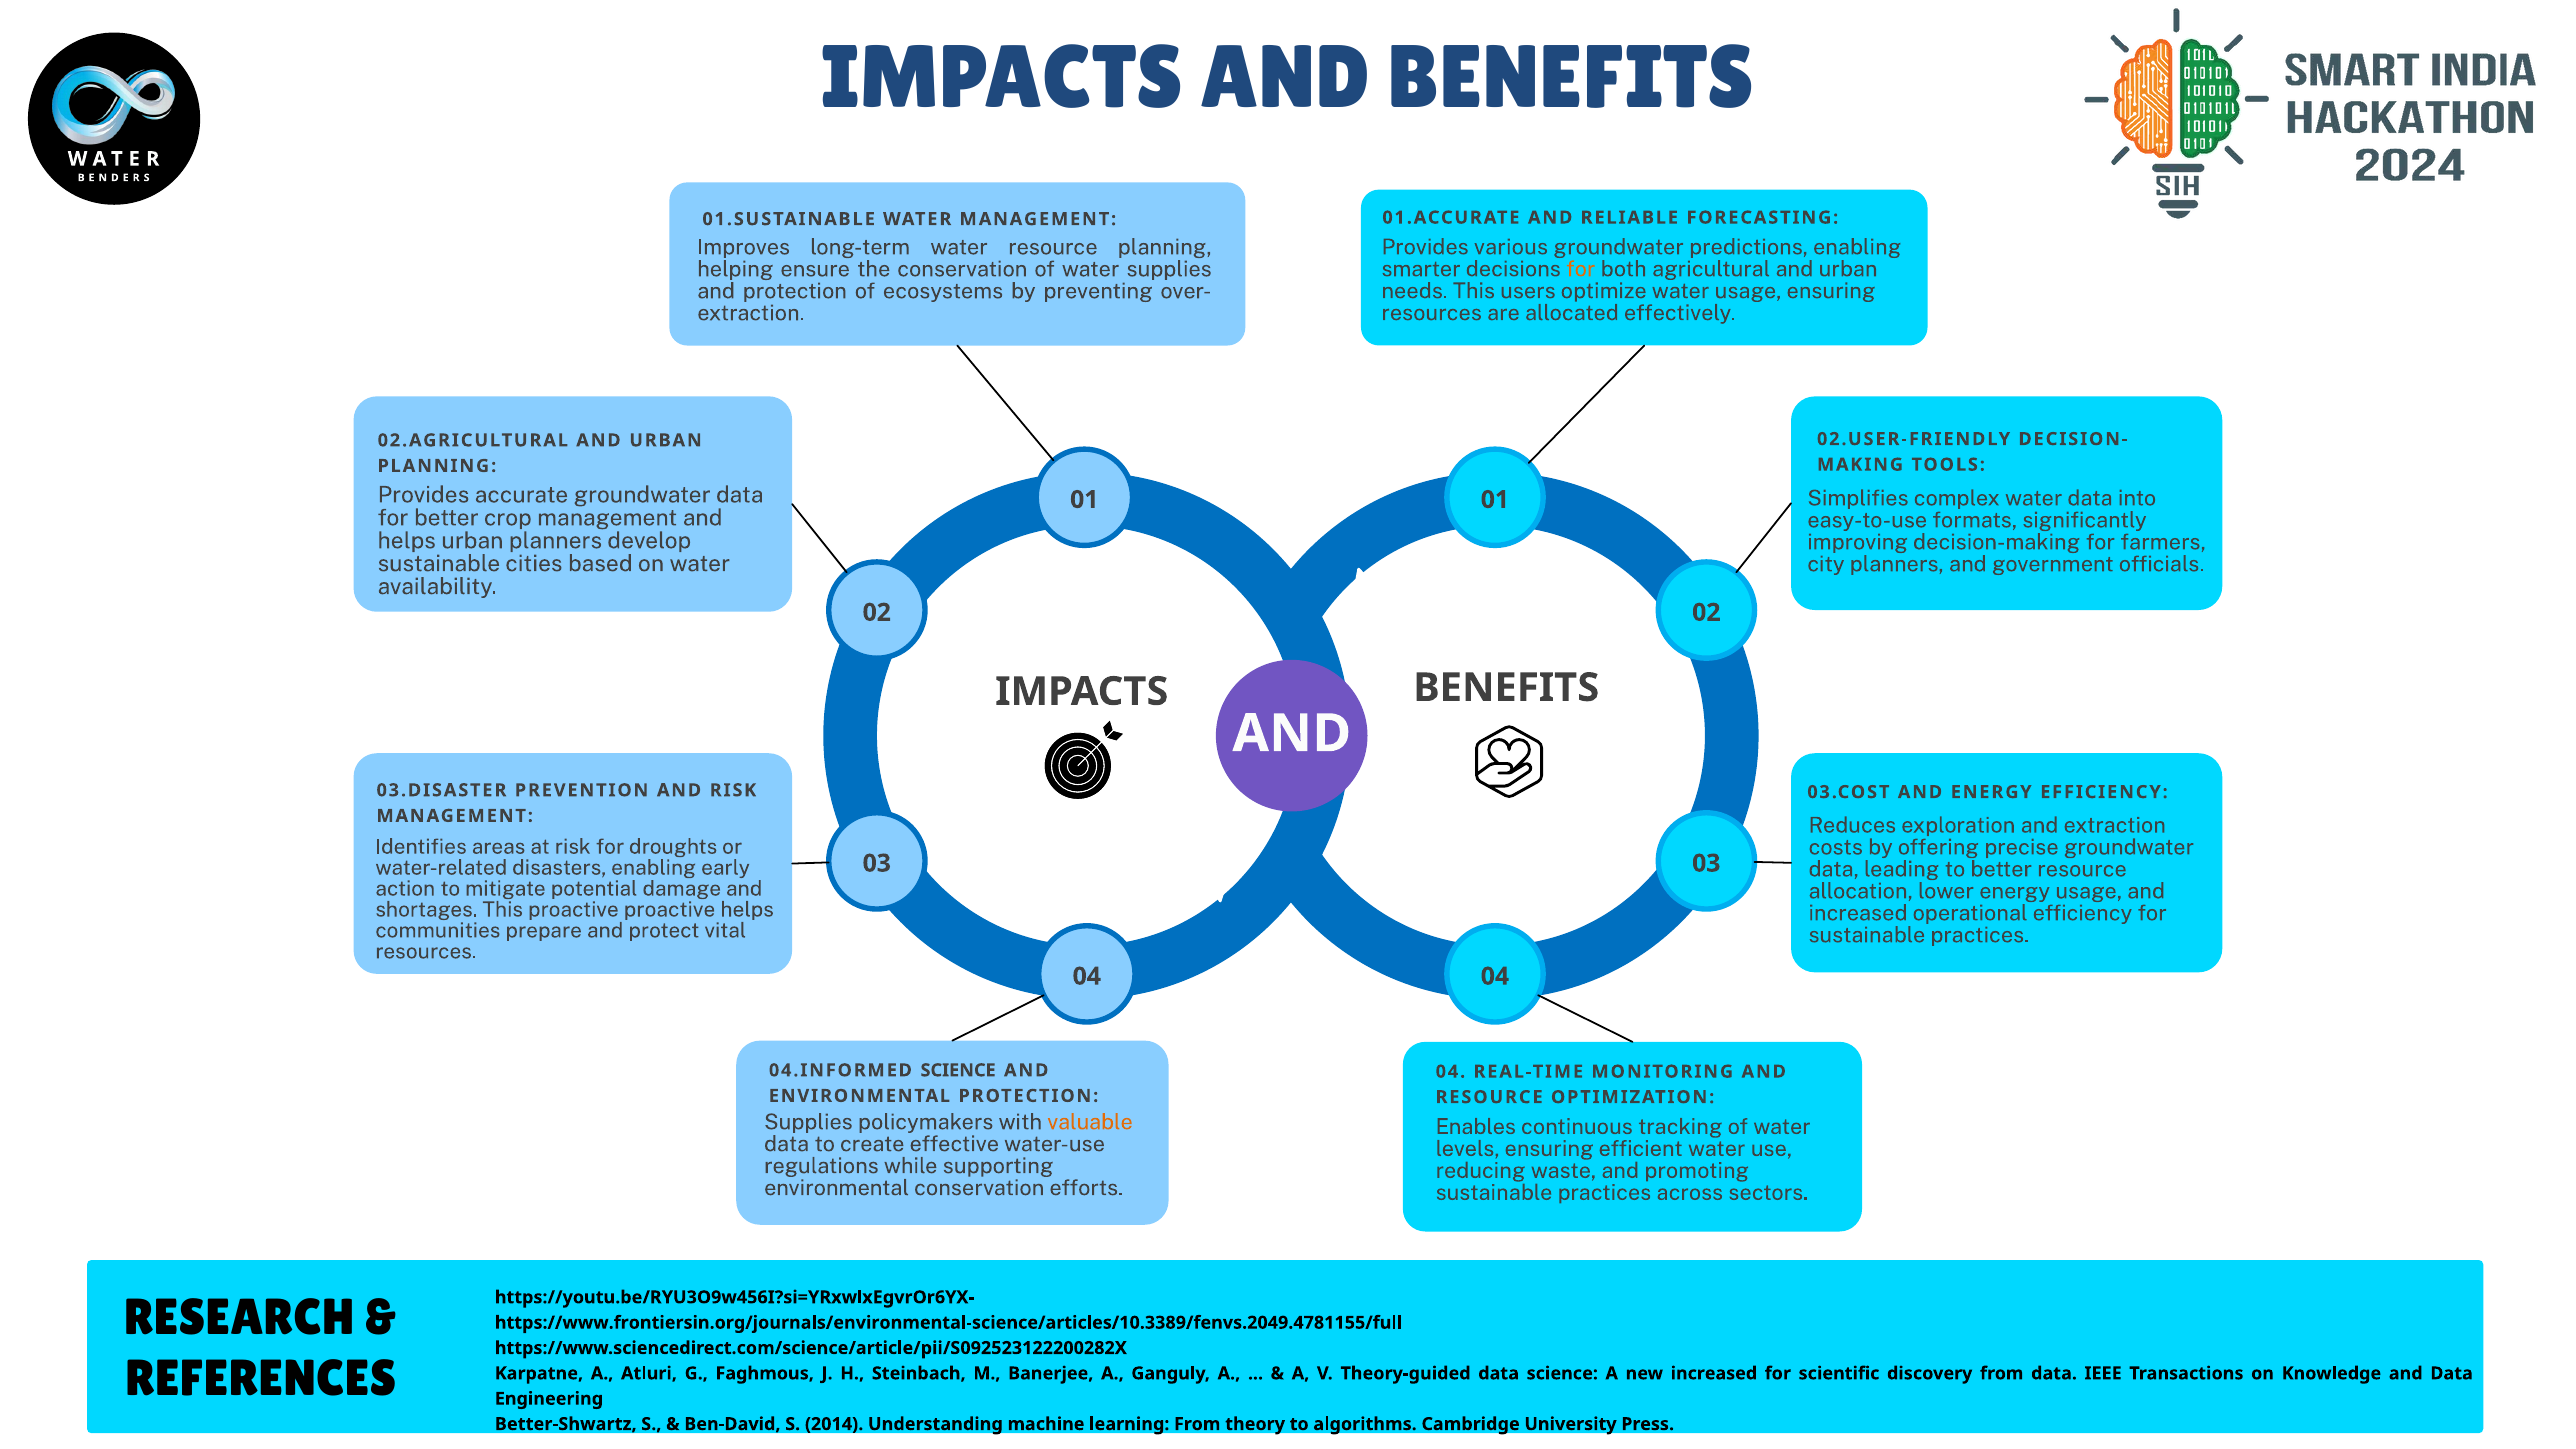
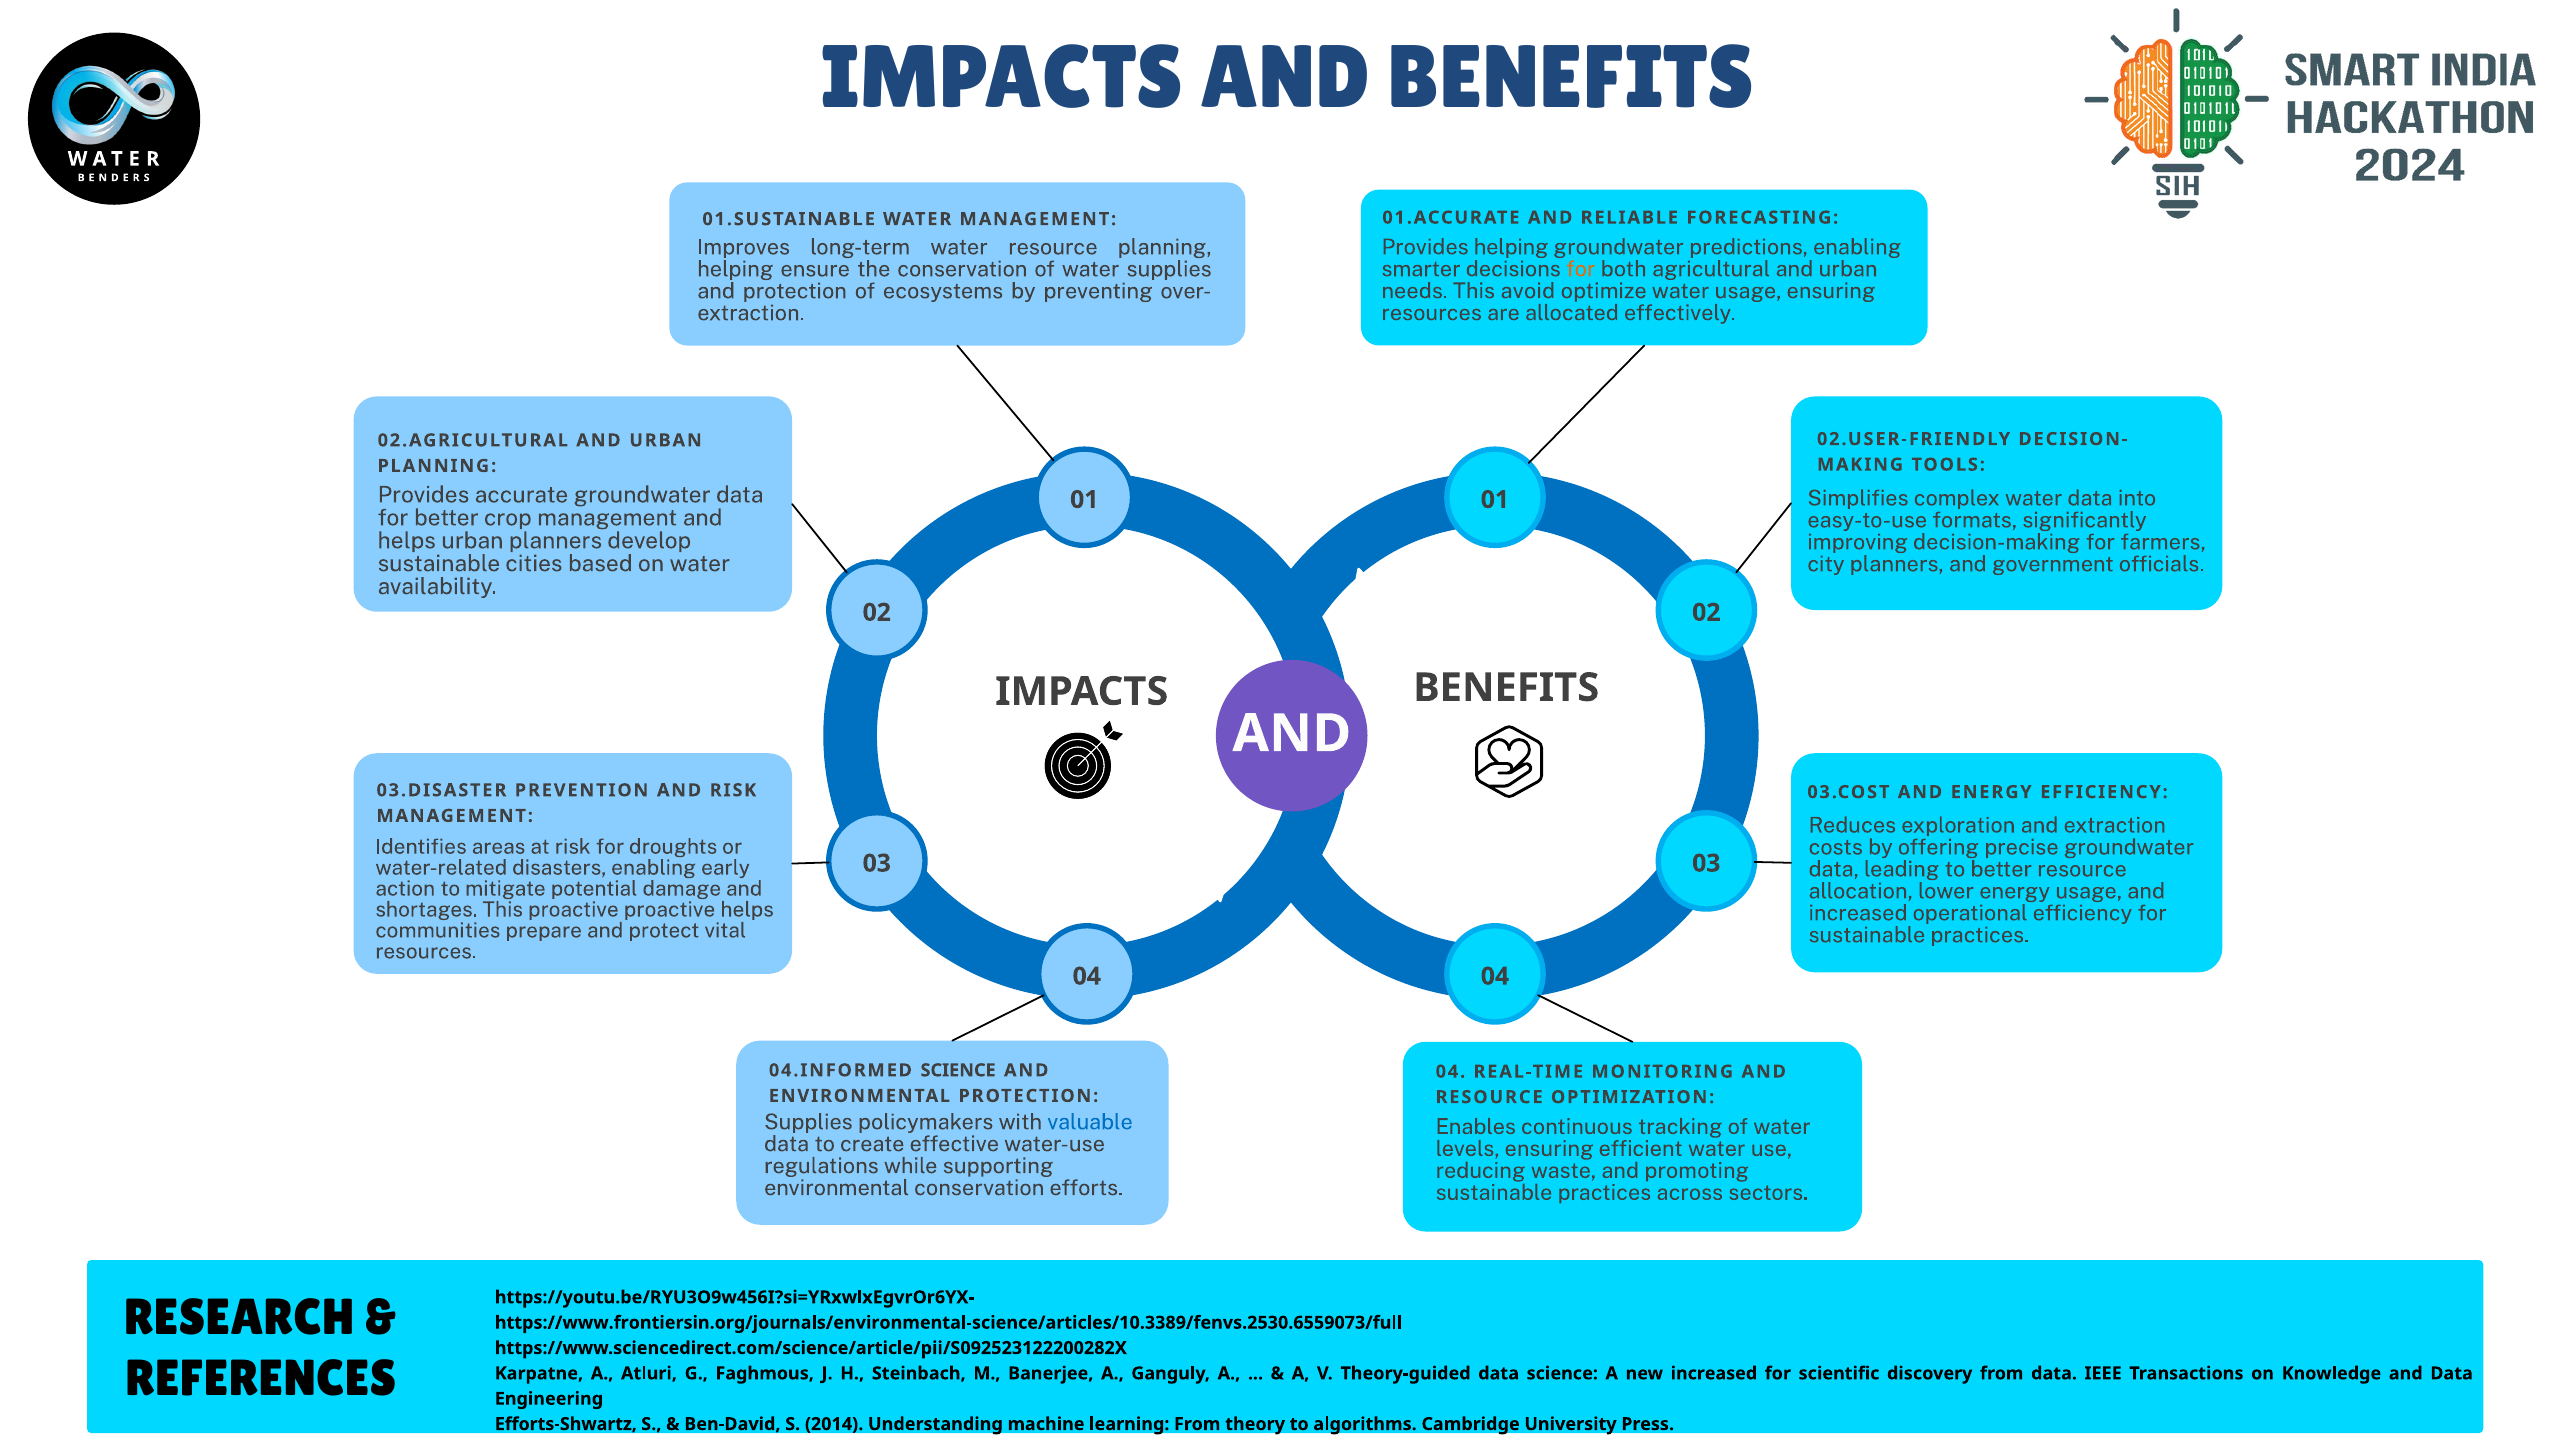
Provides various: various -> helping (1511, 247)
users: users -> avoid (1528, 291)
valuable colour: orange -> blue (1090, 1122)
https://www.frontiersin.org/journals/environmental-science/articles/10.3389/fenvs.2049.4781155/full: https://www.frontiersin.org/journals/environmental-science/articles/10.3389/fenvs.2049.4781155/full -> https://www.frontiersin.org/journals/environmental-science/articles/10.3389/fenvs.2530.6559073/full (948, 1323)
Better-Shwartz: Better-Shwartz -> Efforts-Shwartz (566, 1424)
